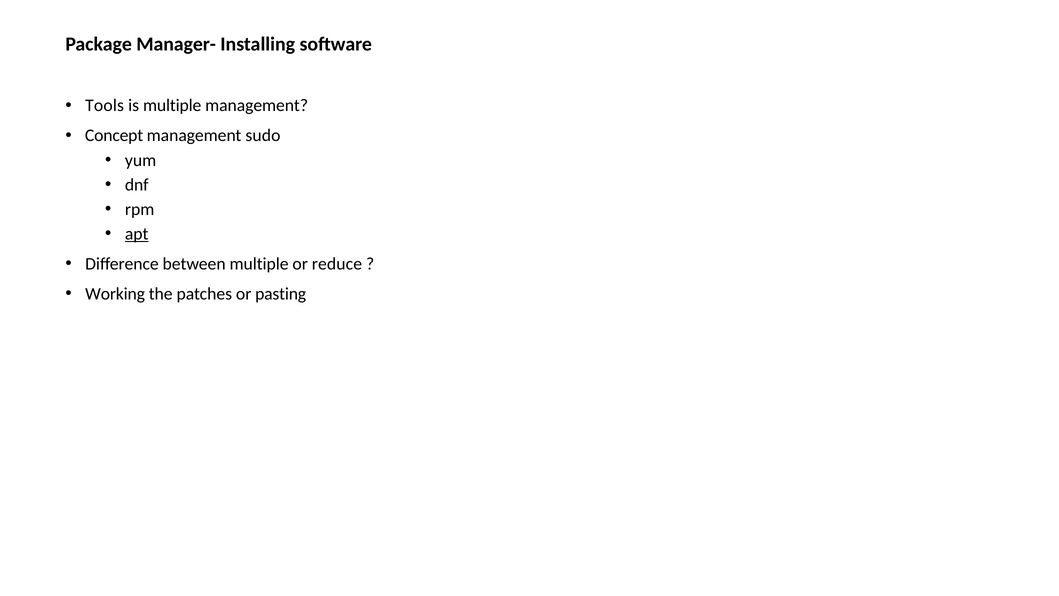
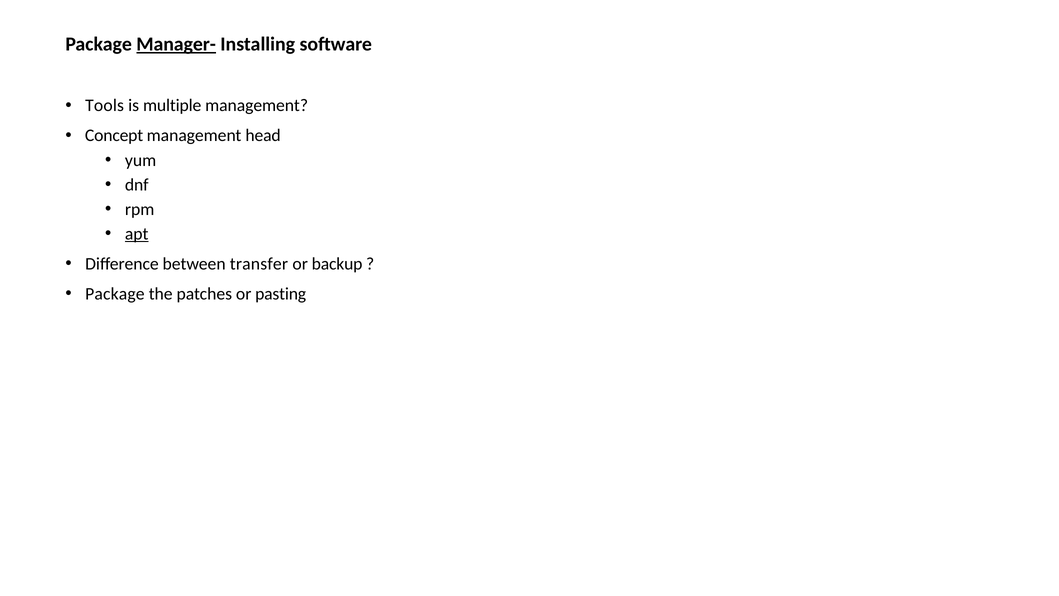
Manager- underline: none -> present (176, 44)
sudo: sudo -> head (263, 136)
between multiple: multiple -> transfer (259, 264)
reduce: reduce -> backup (337, 264)
Working: Working -> Package (115, 294)
